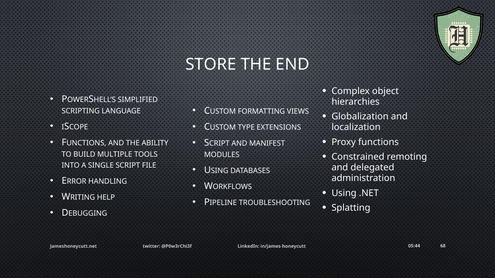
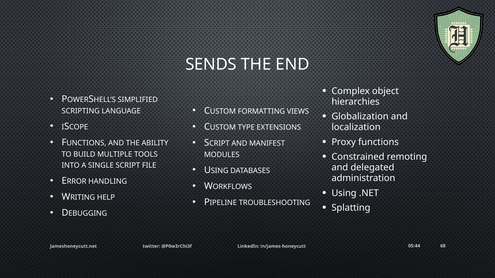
STORE: STORE -> SENDS (211, 65)
